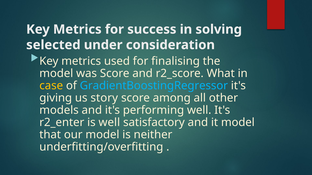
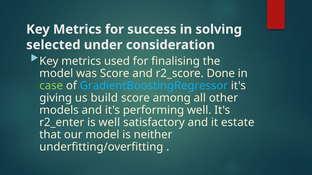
What: What -> Done (221, 74)
case colour: yellow -> light green (51, 86)
story: story -> build (104, 98)
it model: model -> estate (238, 123)
